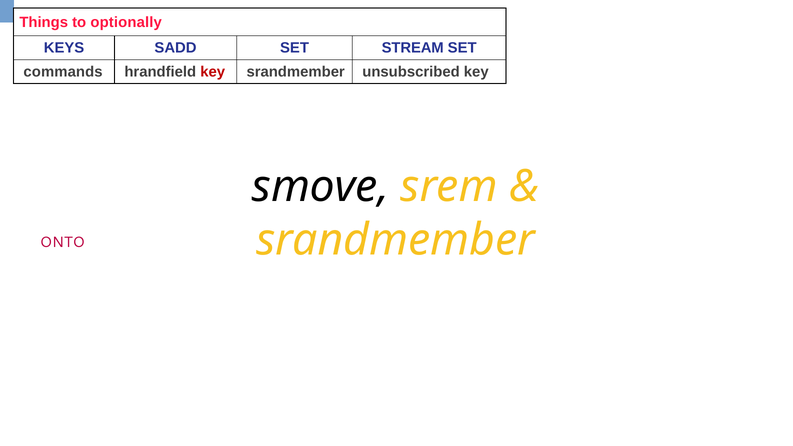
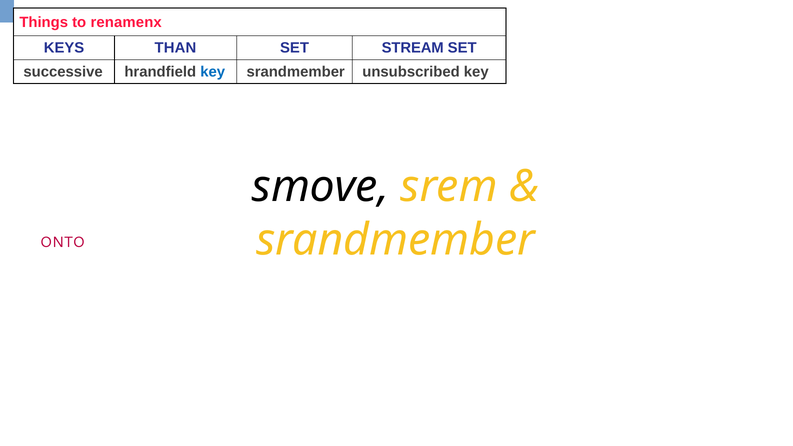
optionally: optionally -> renamenx (126, 22)
SADD: SADD -> THAN (175, 48)
commands: commands -> successive (63, 72)
key colour: red -> blue (213, 72)
